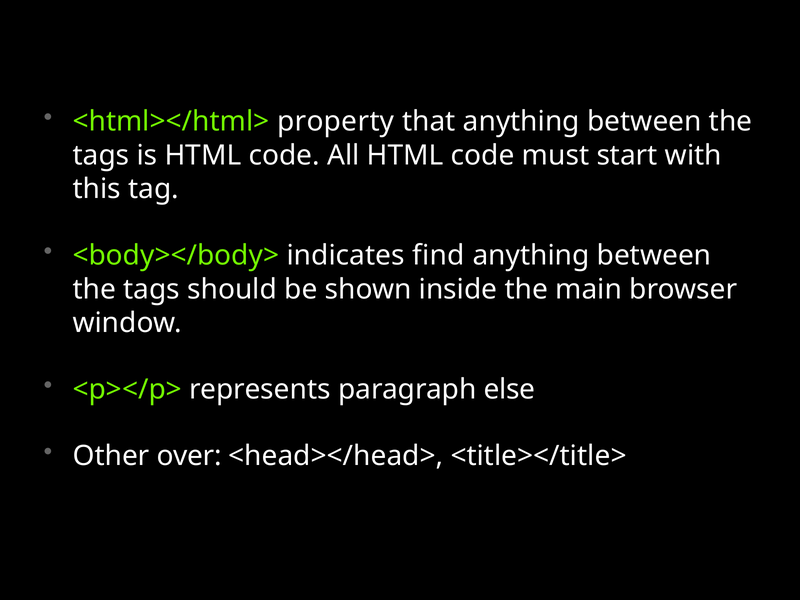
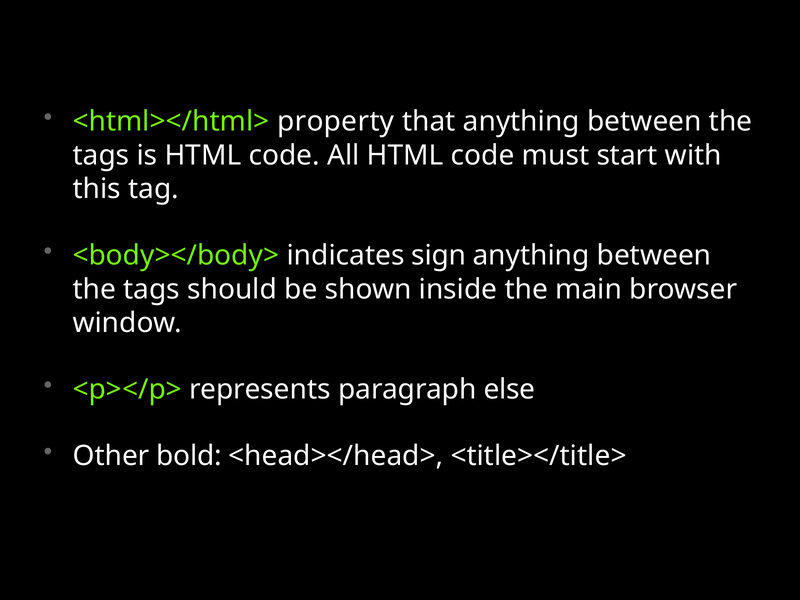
find: find -> sign (439, 256)
over: over -> bold (189, 456)
